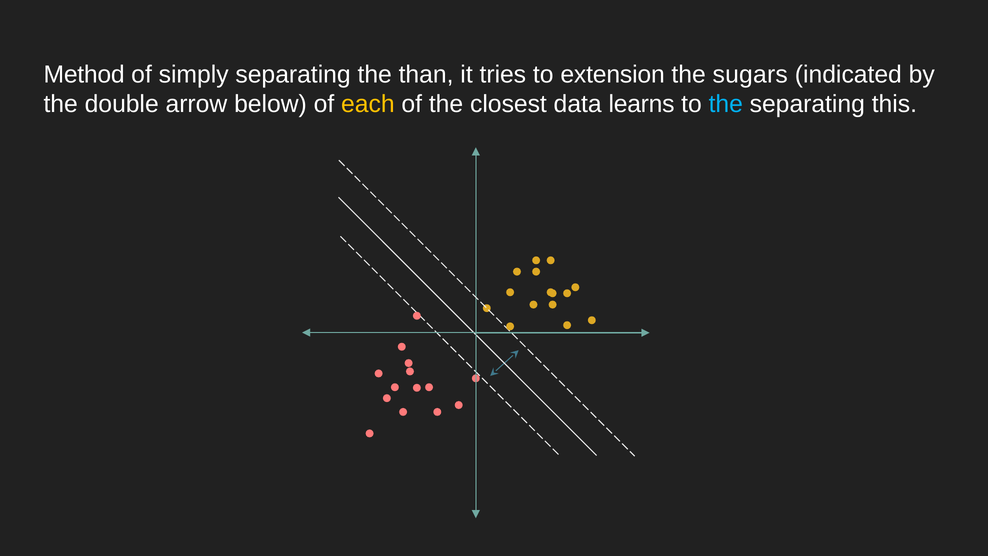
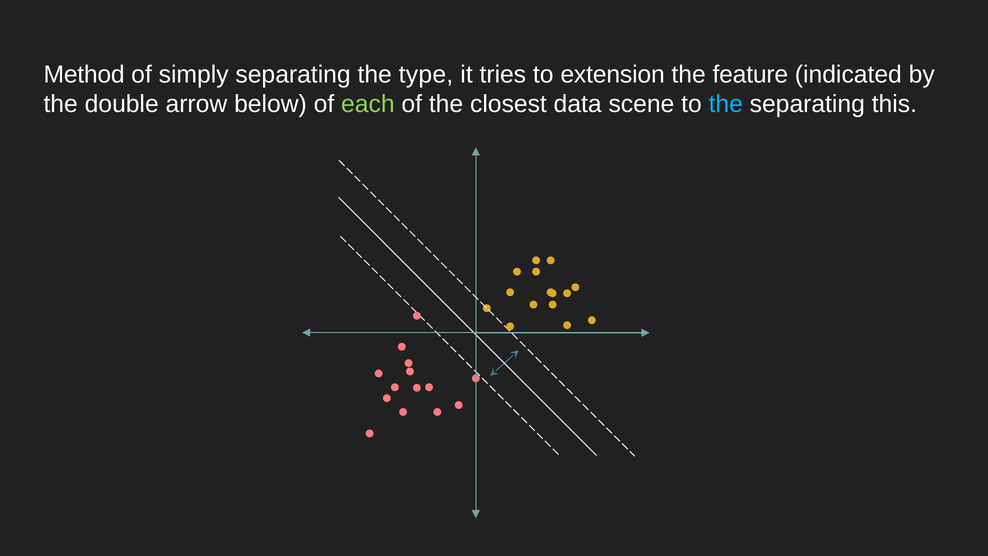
than: than -> type (426, 75)
sugars: sugars -> feature (750, 75)
each colour: yellow -> light green (368, 104)
learns: learns -> scene (641, 104)
